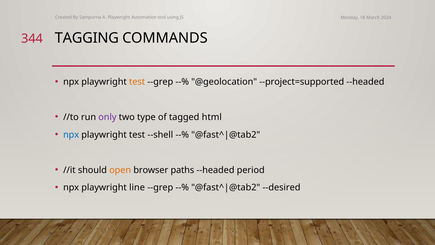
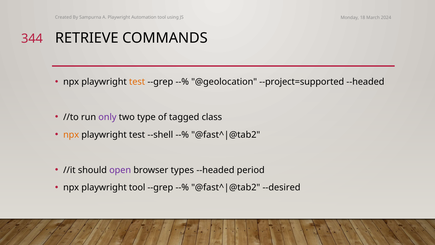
TAGGING: TAGGING -> RETRIEVE (87, 38)
html: html -> class (212, 117)
npx colour: blue -> orange (71, 135)
open colour: orange -> purple (120, 170)
paths: paths -> types (182, 170)
playwright line: line -> tool (137, 187)
